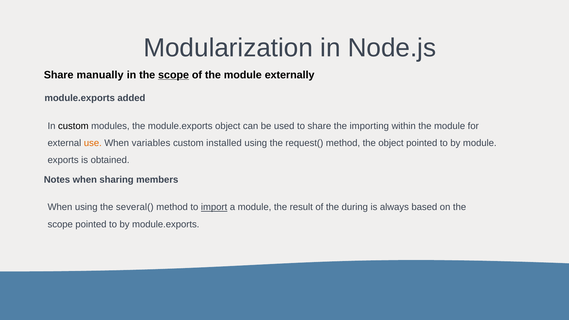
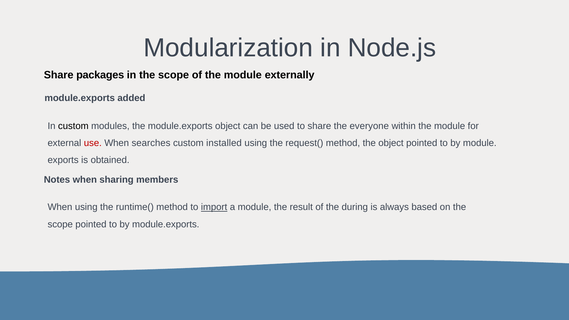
manually: manually -> packages (100, 75)
scope underline: present -> none (174, 75)
importing: importing -> everyone (369, 126)
use colour: orange -> red (93, 143)
variables: variables -> searches (151, 143)
several(: several( -> runtime( (135, 207)
